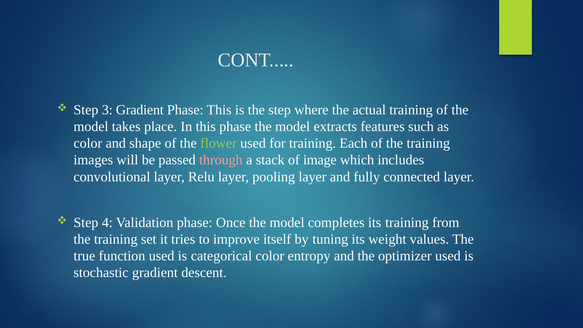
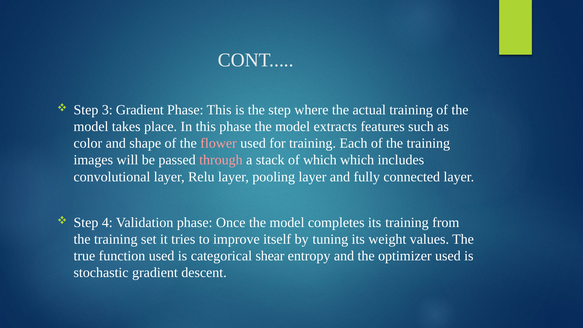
flower colour: light green -> pink (219, 143)
of image: image -> which (320, 160)
categorical color: color -> shear (270, 256)
